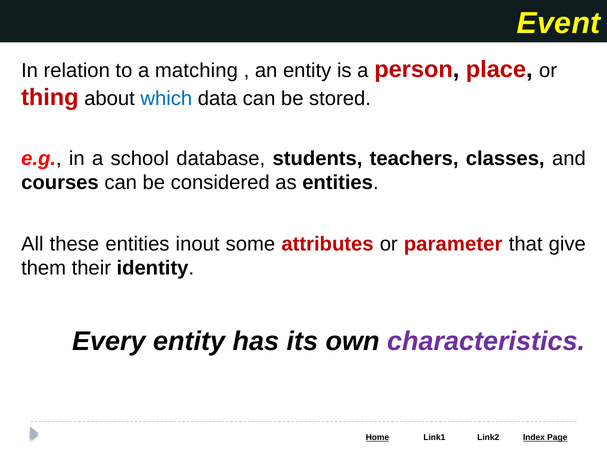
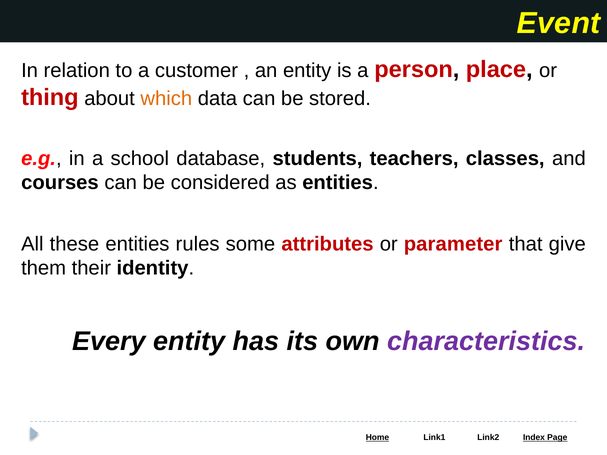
matching: matching -> customer (196, 70)
which colour: blue -> orange (166, 99)
inout: inout -> rules (198, 244)
